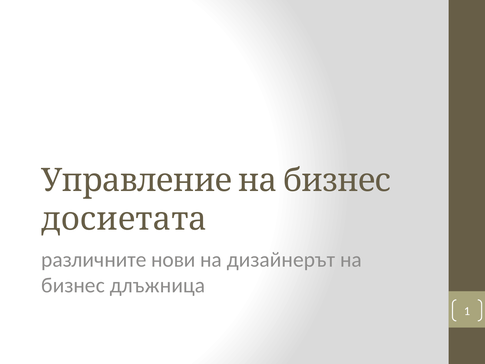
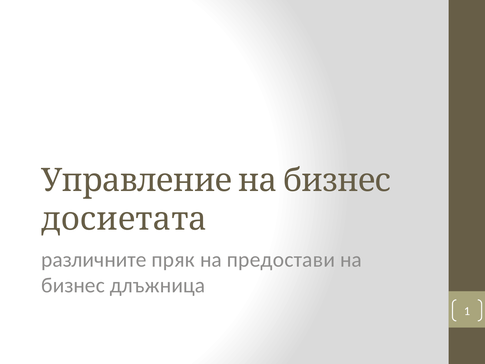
нови: нови -> пряк (173, 259)
дизайнерът: дизайнерът -> предостави (281, 259)
